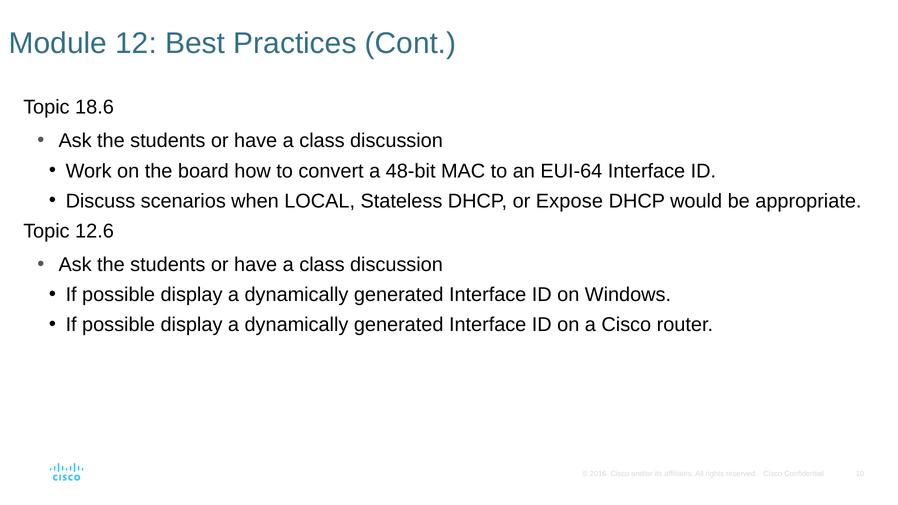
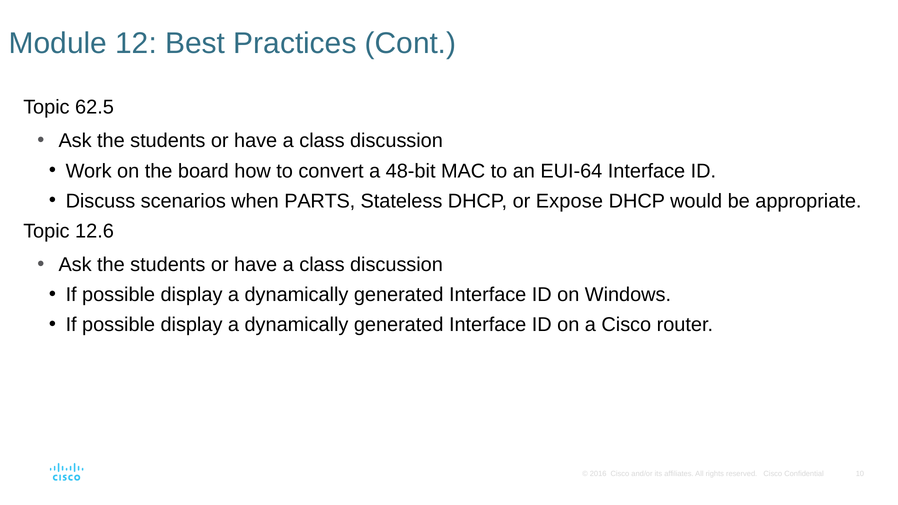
18.6: 18.6 -> 62.5 (94, 107)
LOCAL: LOCAL -> PARTS (320, 201)
